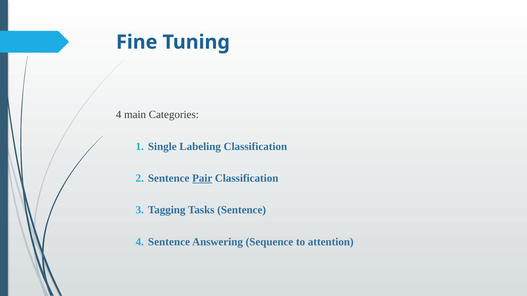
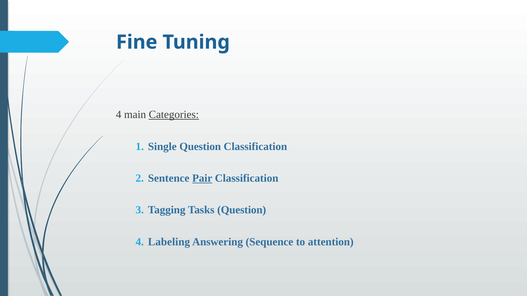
Categories underline: none -> present (174, 115)
Single Labeling: Labeling -> Question (200, 147)
Tasks Sentence: Sentence -> Question (242, 210)
4 Sentence: Sentence -> Labeling (169, 242)
